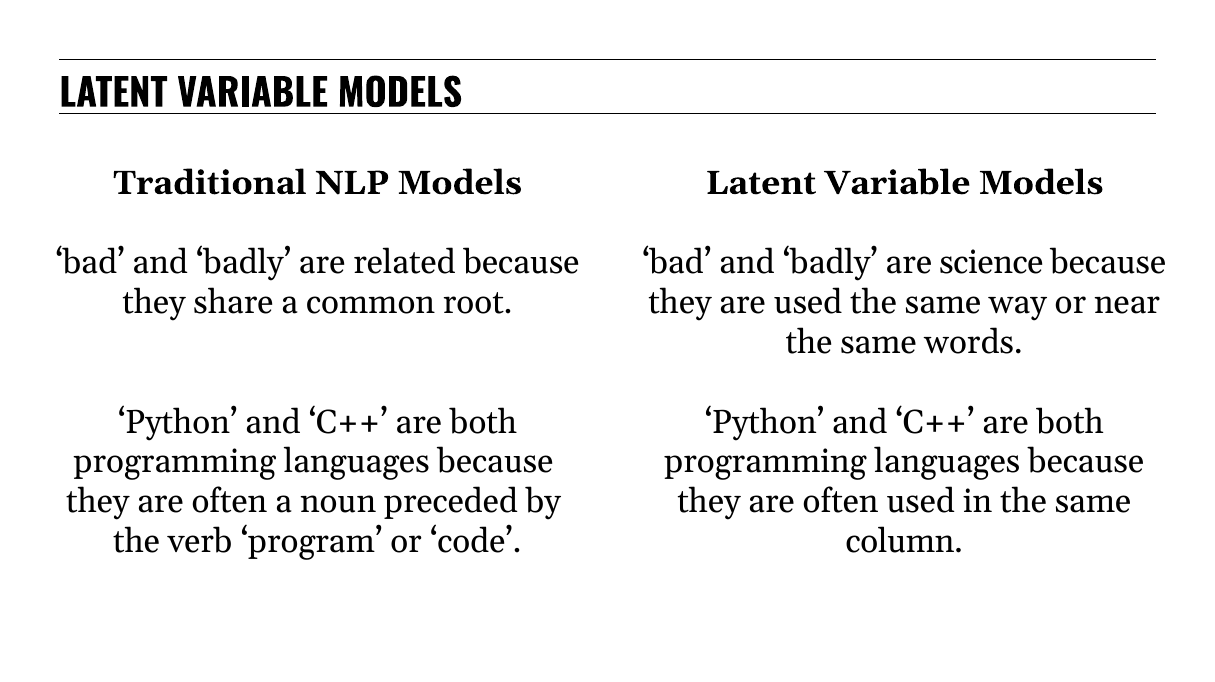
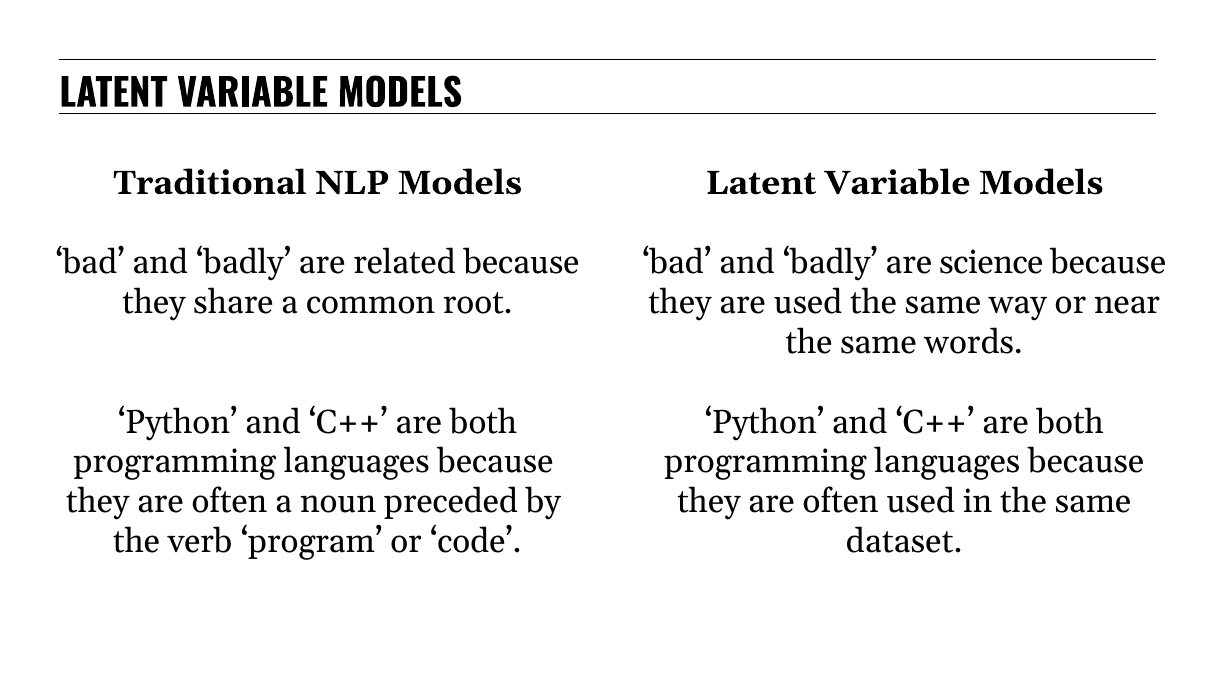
column: column -> dataset (904, 542)
